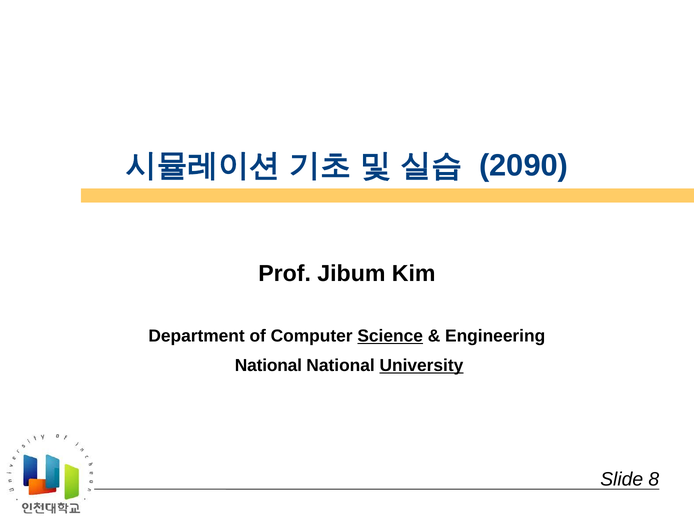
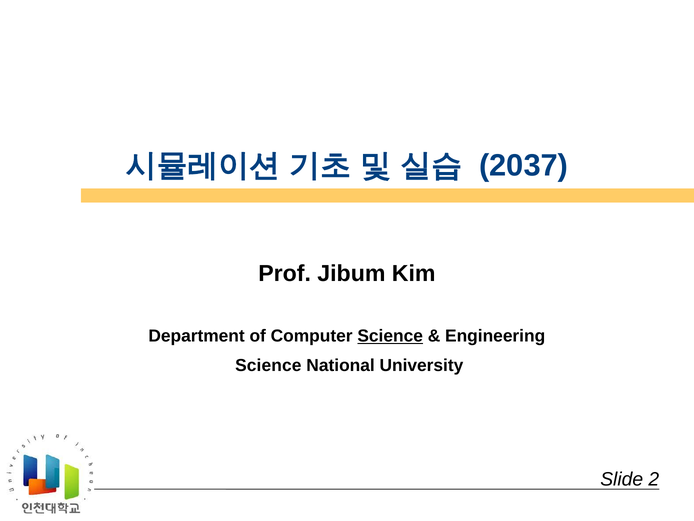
2090: 2090 -> 2037 (524, 165)
National: National -> Science (268, 365)
University underline: present -> none (421, 365)
8: 8 -> 2 (654, 479)
